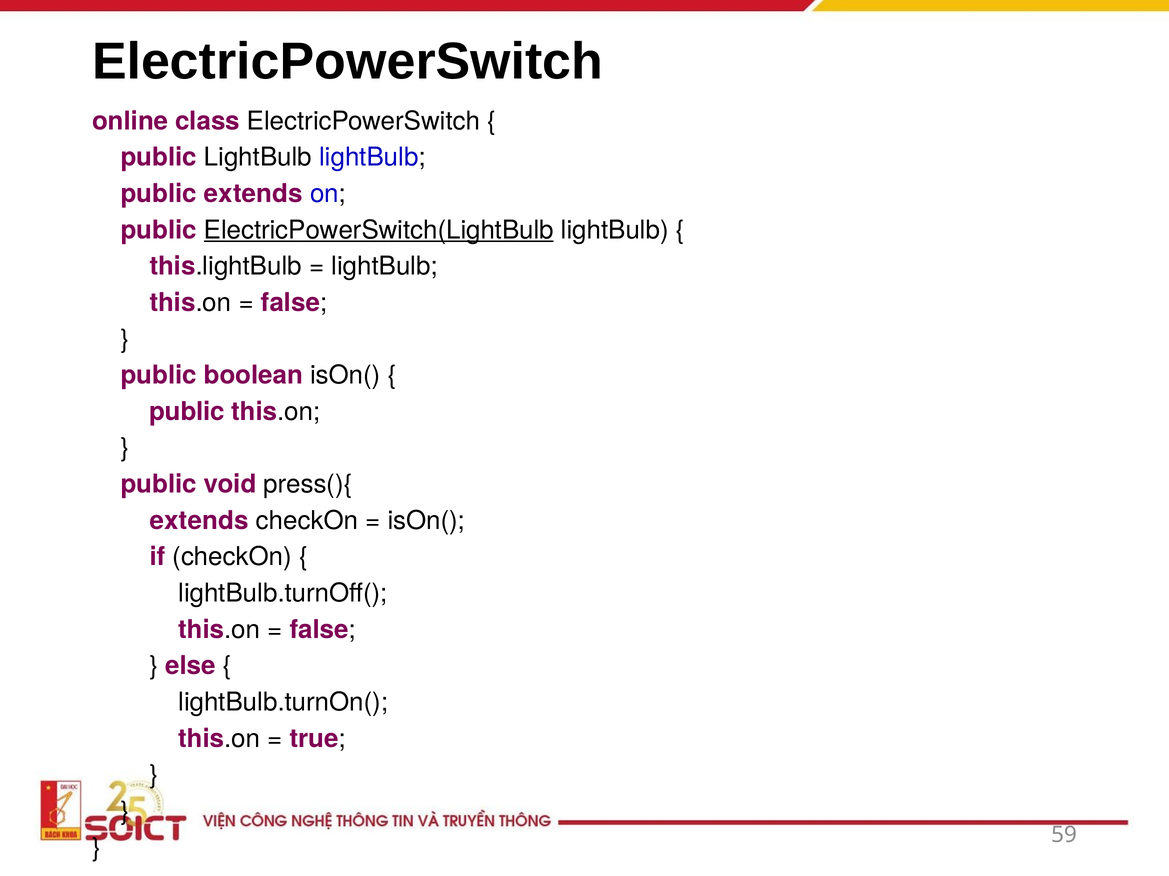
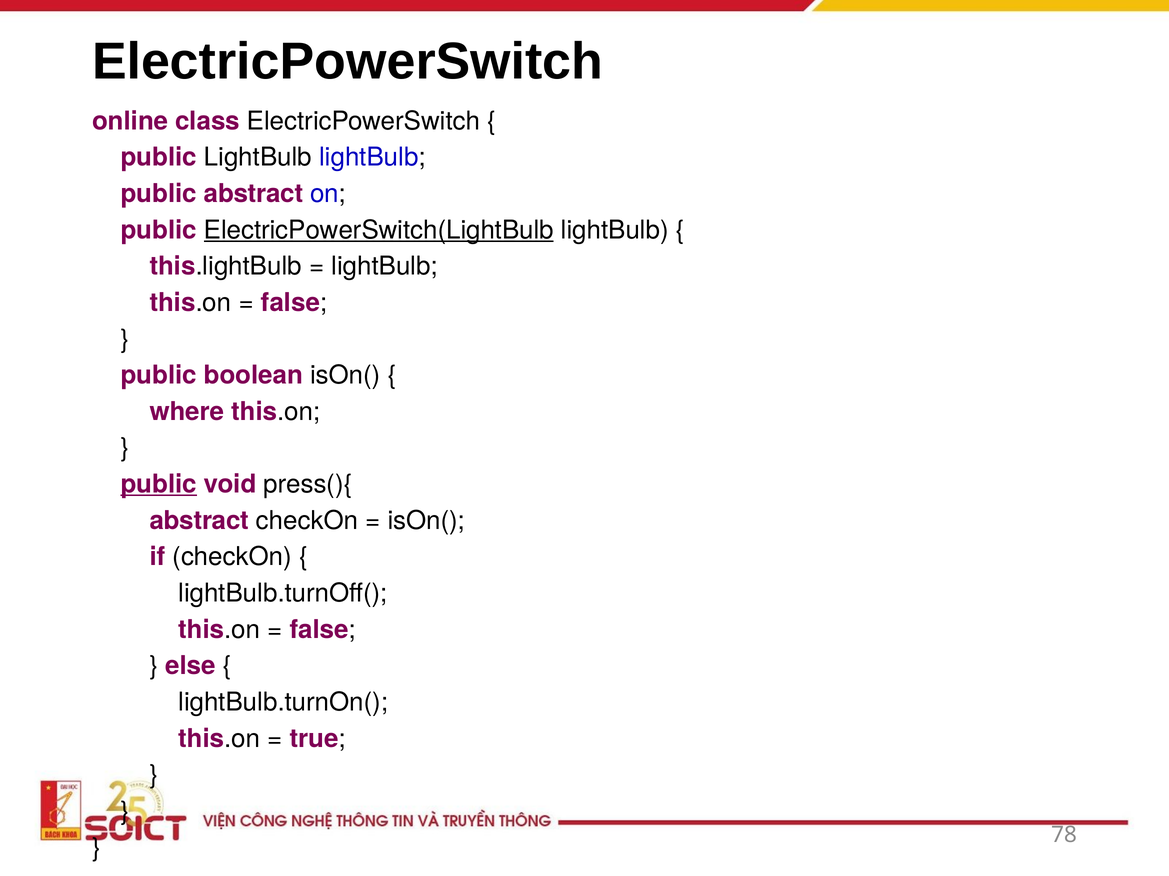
public extends: extends -> abstract (254, 194)
public: public -> where (187, 412)
public underline: none -> present (159, 485)
extends: extends -> abstract (199, 521)
59: 59 -> 78 (1064, 836)
